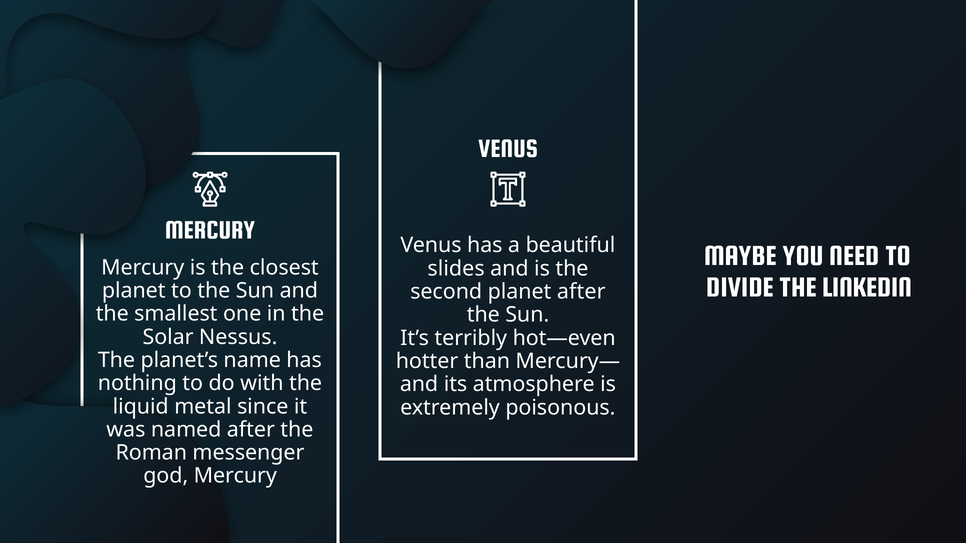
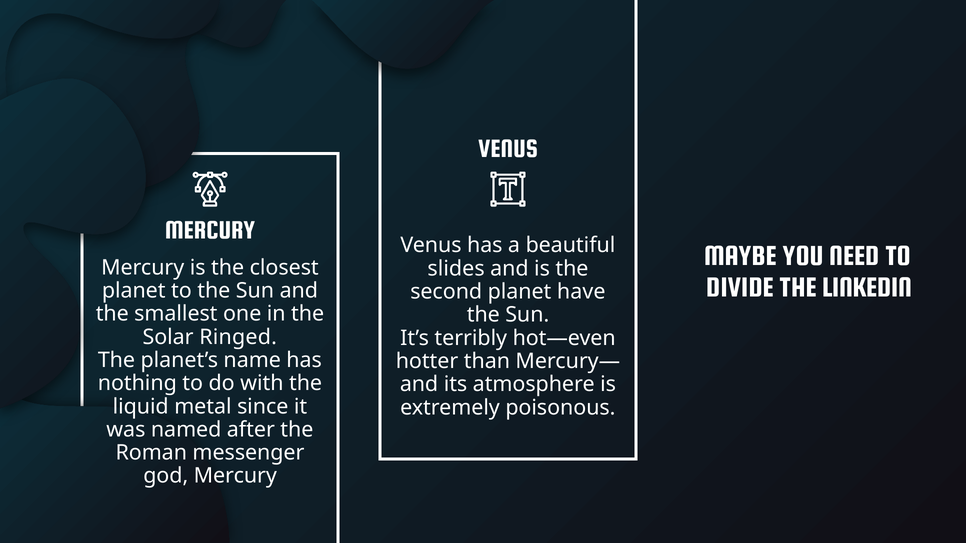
planet after: after -> have (581, 292)
Nessus: Nessus -> Ringed (238, 337)
